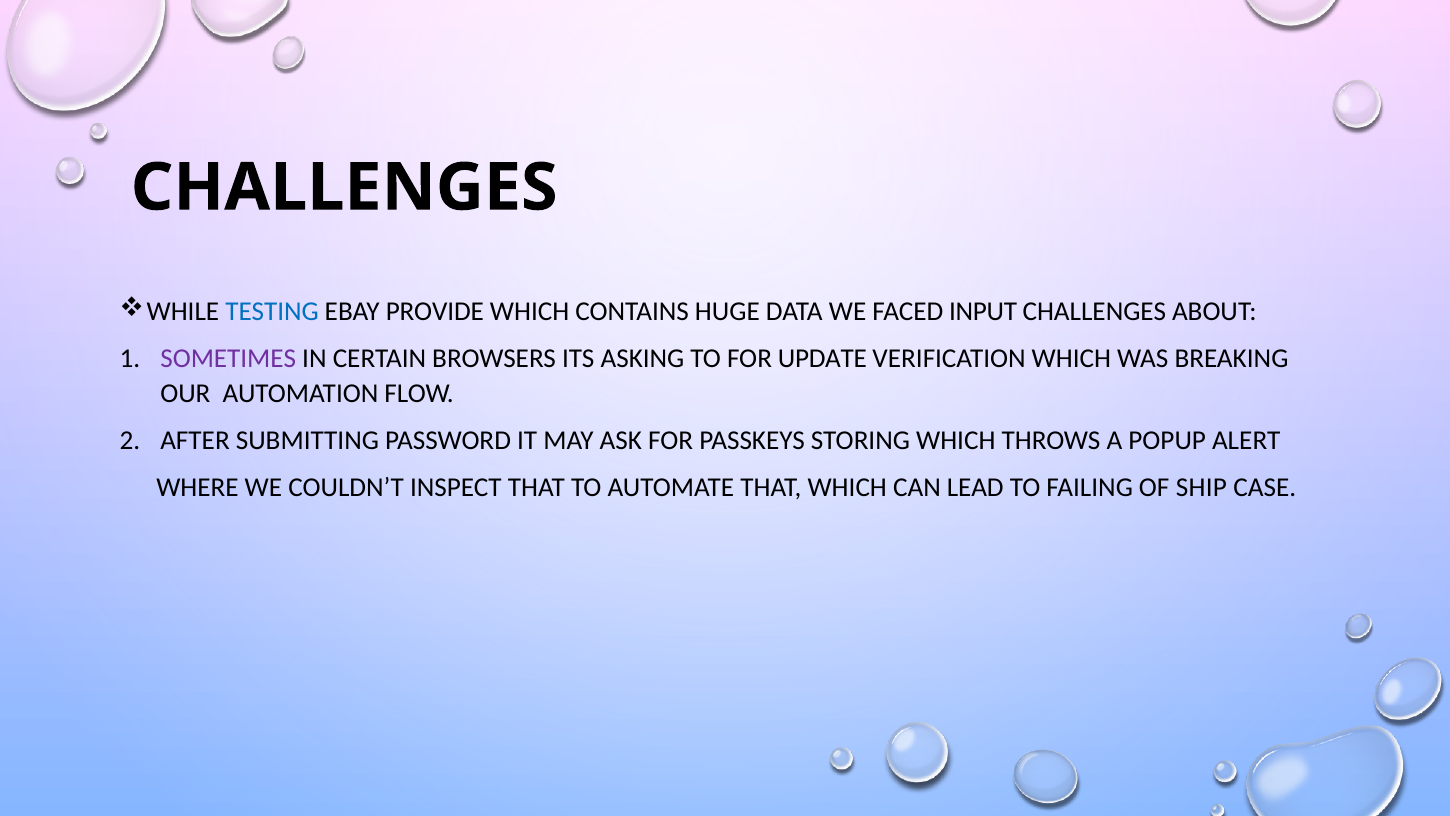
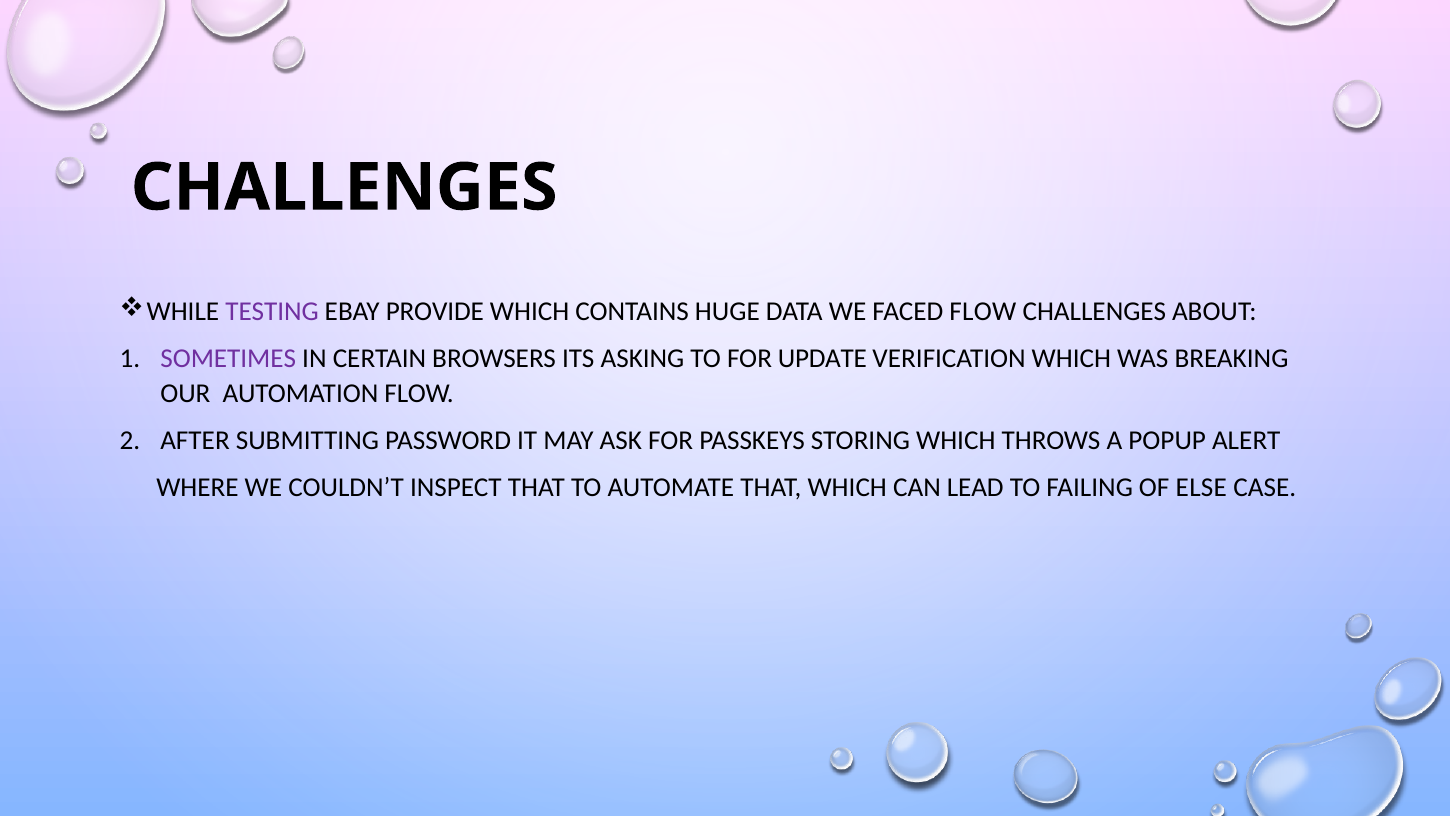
TESTING colour: blue -> purple (272, 312)
FACED INPUT: INPUT -> FLOW (983, 312)
SHIP: SHIP -> ELSE (1201, 487)
